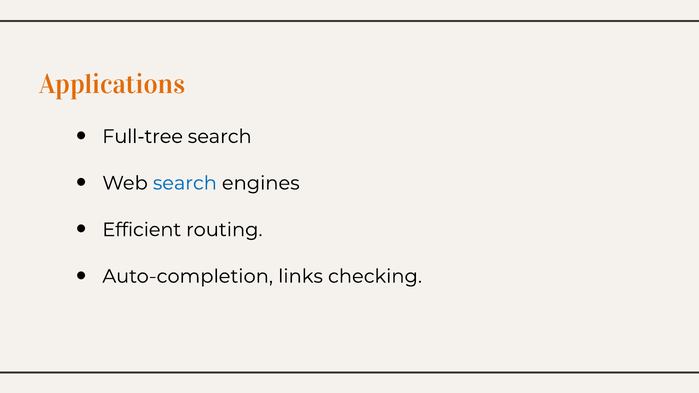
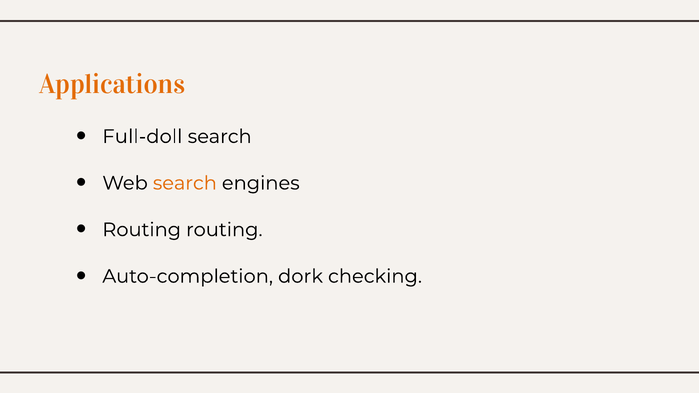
Full-tree: Full-tree -> Full-doll (142, 137)
search colour: blue -> orange (185, 183)
Efficient: Efficient -> Routing (142, 230)
links: links -> dork (301, 276)
